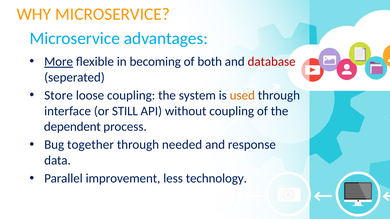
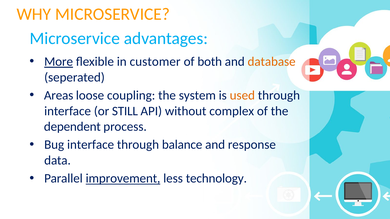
becoming: becoming -> customer (155, 62)
database colour: red -> orange (272, 62)
Store: Store -> Areas (59, 96)
without coupling: coupling -> complex (232, 111)
Bug together: together -> interface (91, 145)
needed: needed -> balance (182, 145)
improvement underline: none -> present (123, 179)
